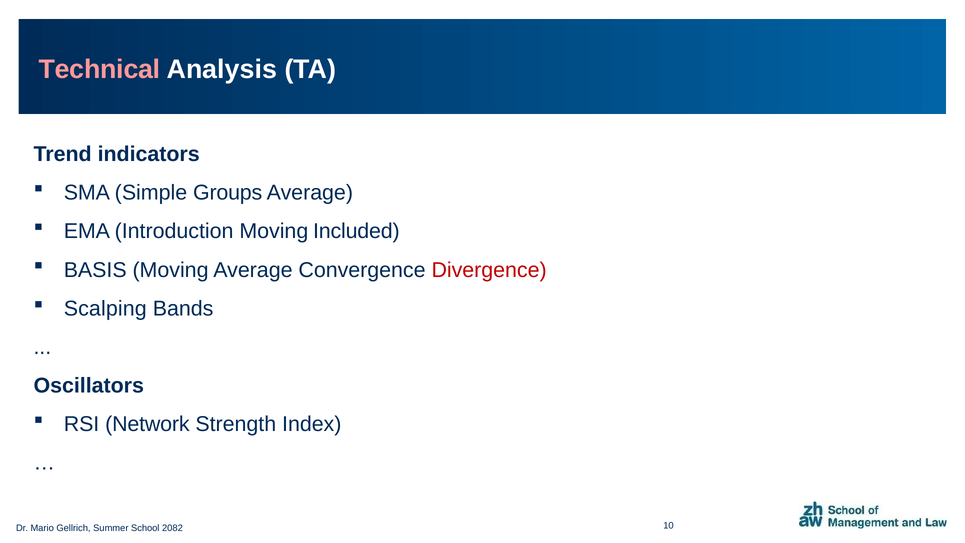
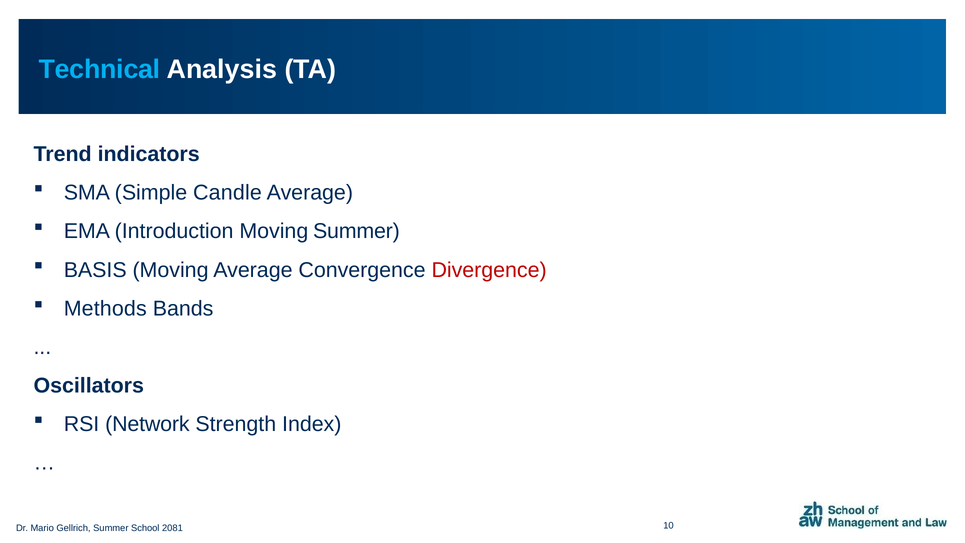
Technical colour: pink -> light blue (99, 69)
Groups: Groups -> Candle (227, 193)
Moving Included: Included -> Summer (356, 231)
Scalping: Scalping -> Methods (105, 308)
2082: 2082 -> 2081 (172, 528)
